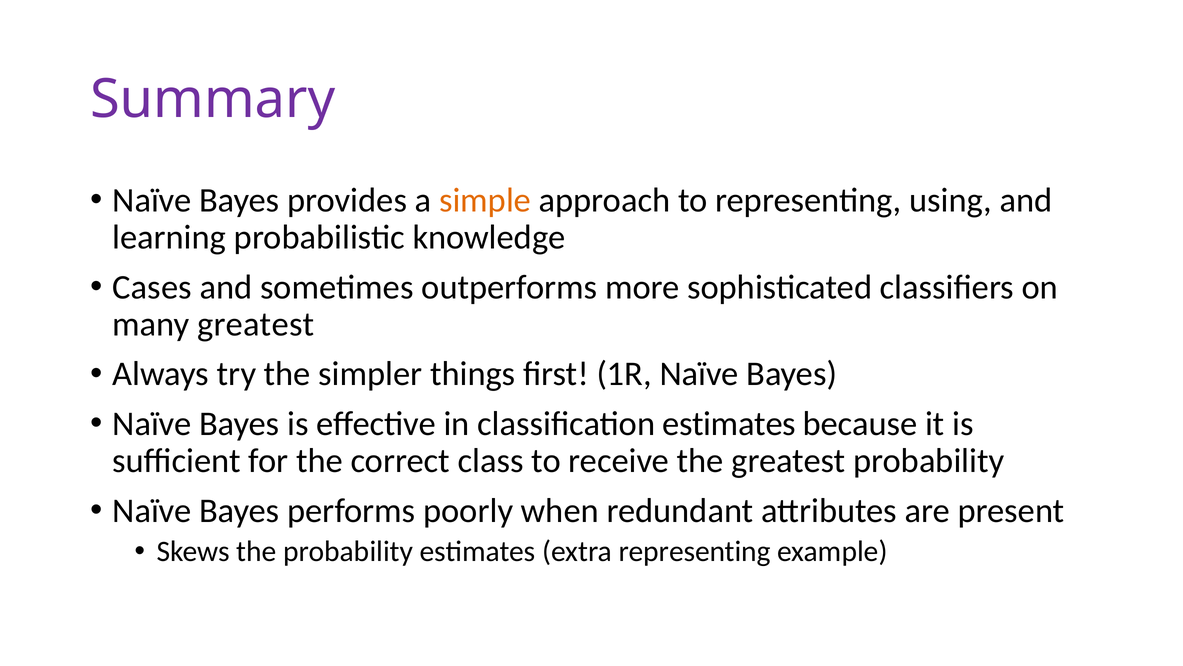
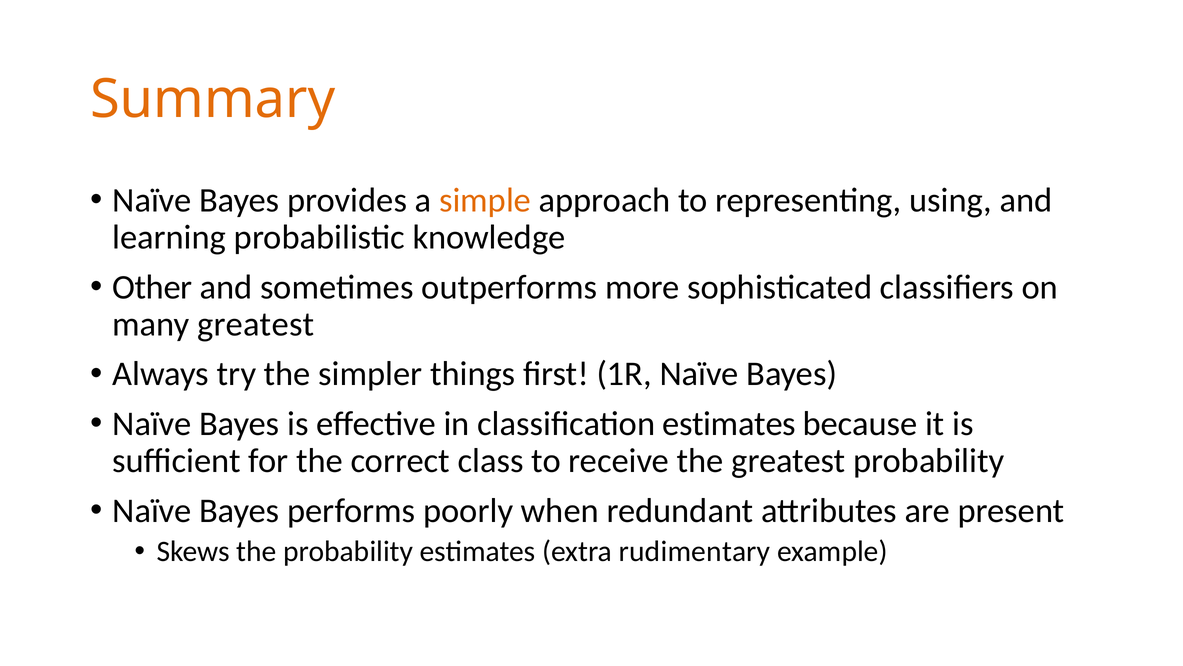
Summary colour: purple -> orange (213, 99)
Cases: Cases -> Other (152, 287)
extra representing: representing -> rudimentary (695, 551)
